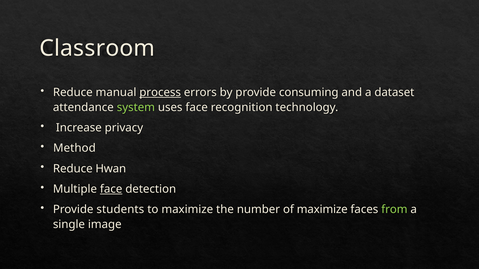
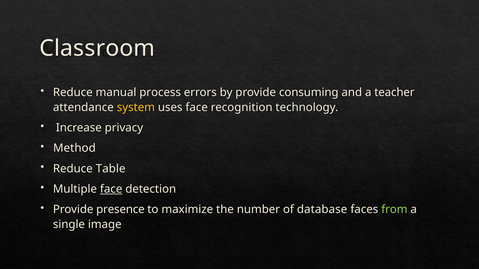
process underline: present -> none (160, 92)
dataset: dataset -> teacher (394, 92)
system colour: light green -> yellow (136, 108)
Hwan: Hwan -> Table (111, 169)
students: students -> presence (120, 210)
of maximize: maximize -> database (322, 210)
